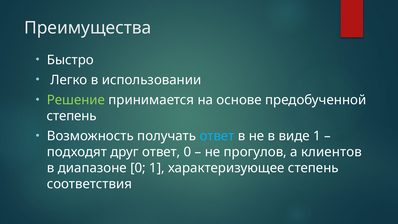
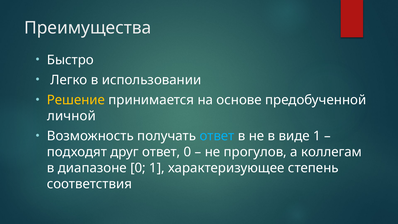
Решение colour: light green -> yellow (76, 100)
степень: степень -> личной (72, 116)
клиентов: клиентов -> коллегам (331, 152)
